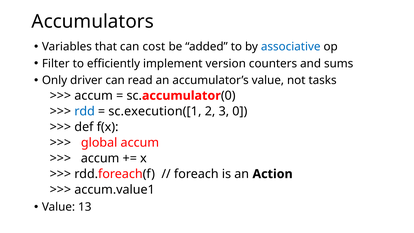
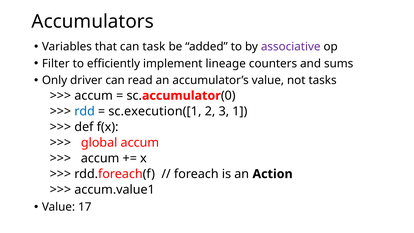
cost: cost -> task (154, 47)
associative colour: blue -> purple (291, 47)
version: version -> lineage (226, 63)
3 0: 0 -> 1 (240, 111)
13: 13 -> 17 (85, 207)
